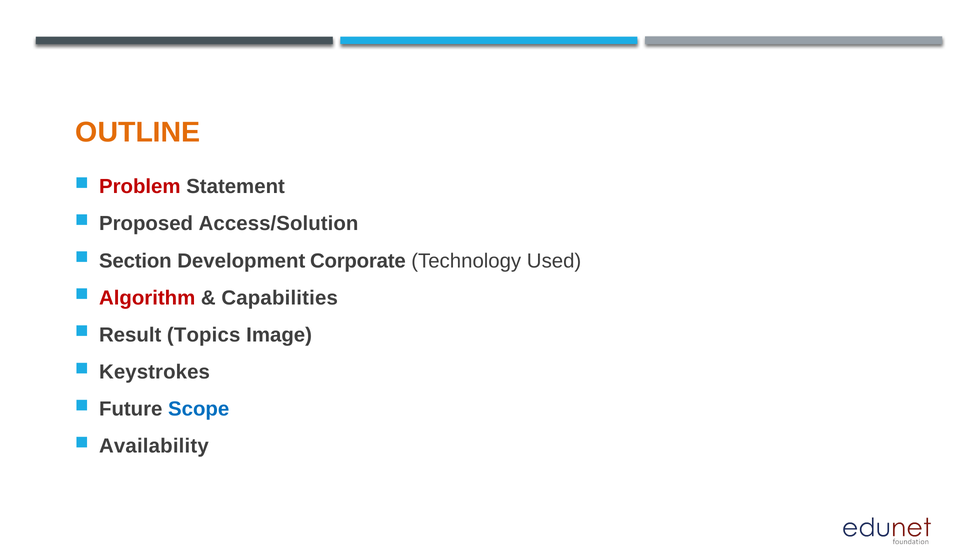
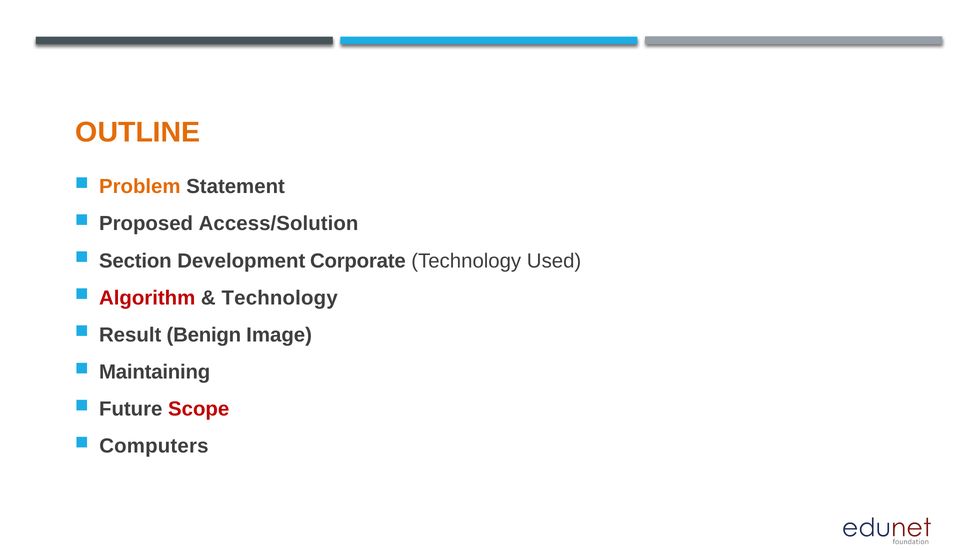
Problem colour: red -> orange (140, 187)
Capabilities: Capabilities -> Technology (280, 298)
Topics: Topics -> Benign (204, 335)
Keystrokes: Keystrokes -> Maintaining (155, 372)
Scope colour: blue -> red (199, 409)
Availability: Availability -> Computers (154, 446)
